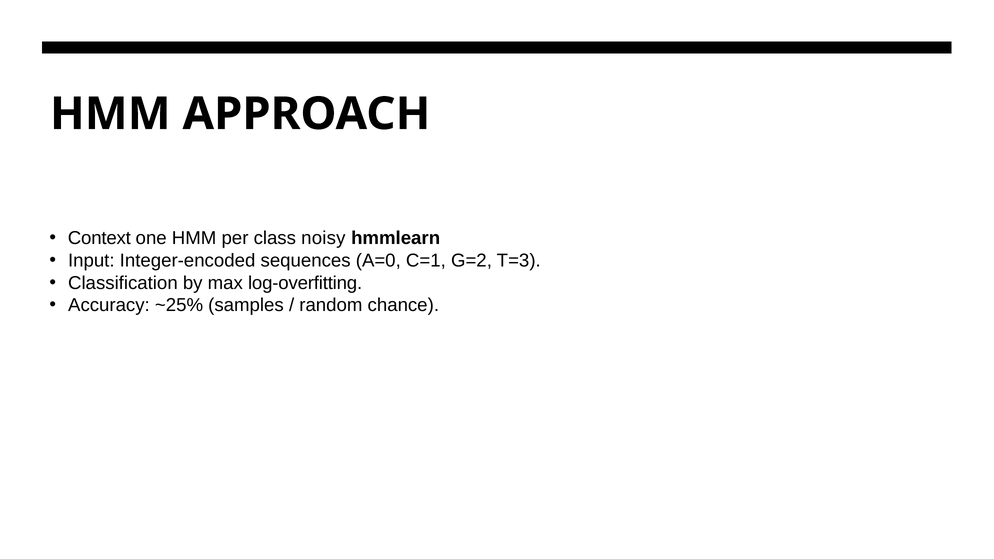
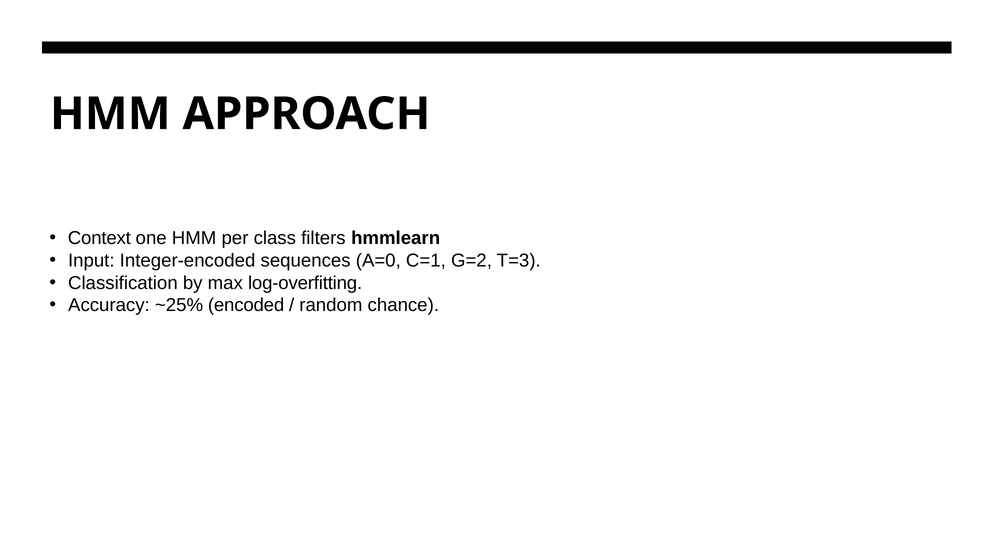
noisy: noisy -> filters (323, 238)
samples: samples -> encoded (246, 305)
